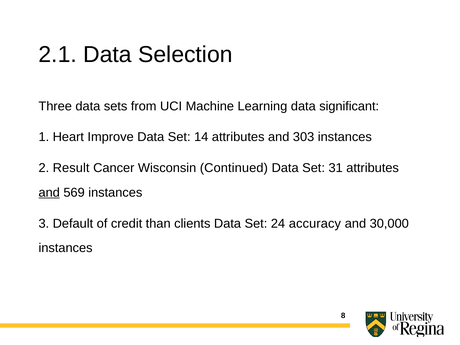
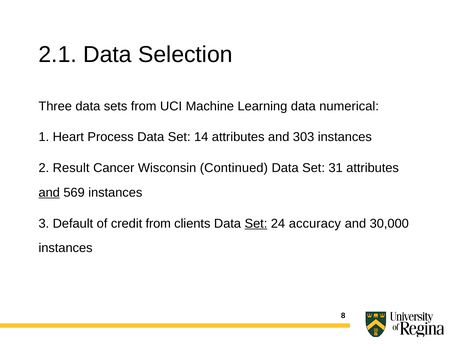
significant: significant -> numerical (349, 106)
Improve: Improve -> Process (111, 137)
credit than: than -> from (158, 224)
Set underline: none -> present (256, 224)
